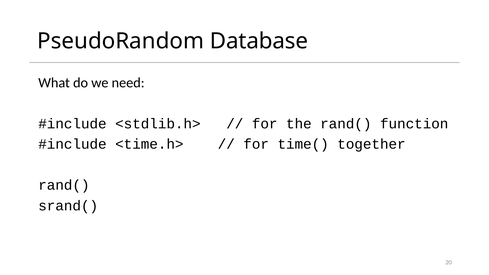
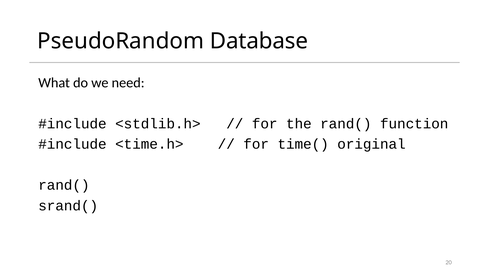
together: together -> original (371, 144)
